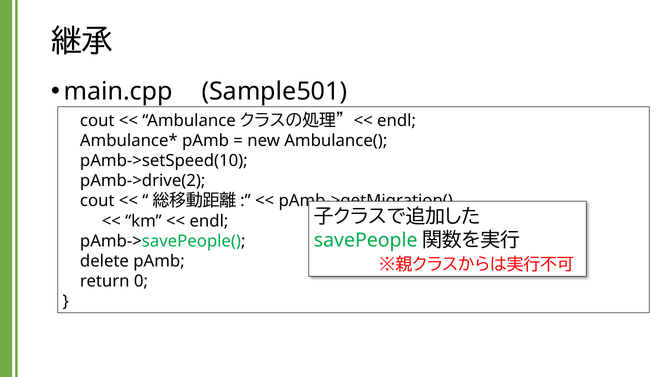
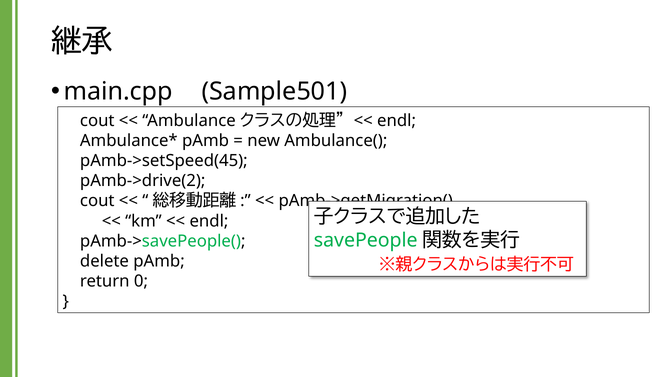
pAmb->setSpeed(10: pAmb->setSpeed(10 -> pAmb->setSpeed(45 (164, 161)
